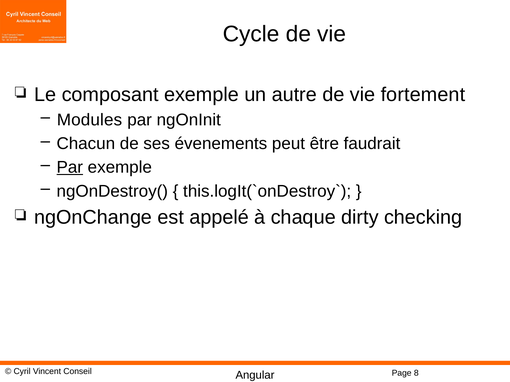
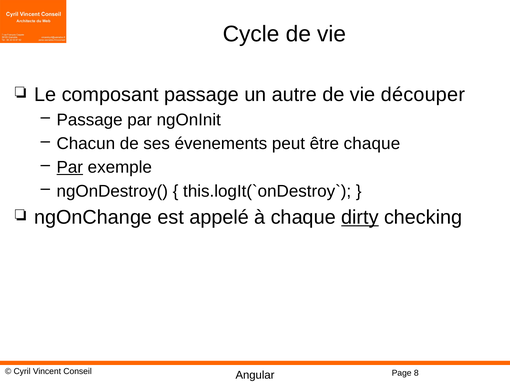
composant exemple: exemple -> passage (201, 95)
fortement: fortement -> découper (423, 95)
Modules: Modules -> Passage (90, 120)
être faudrait: faudrait -> chaque (372, 144)
dirty underline: none -> present (360, 218)
